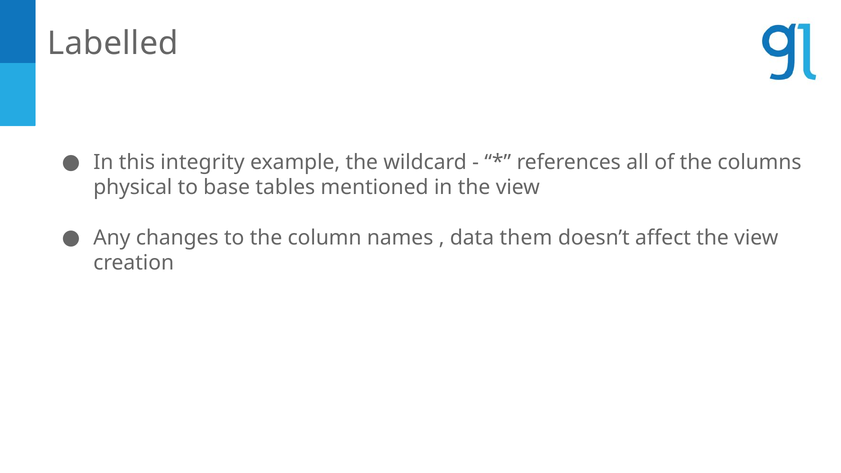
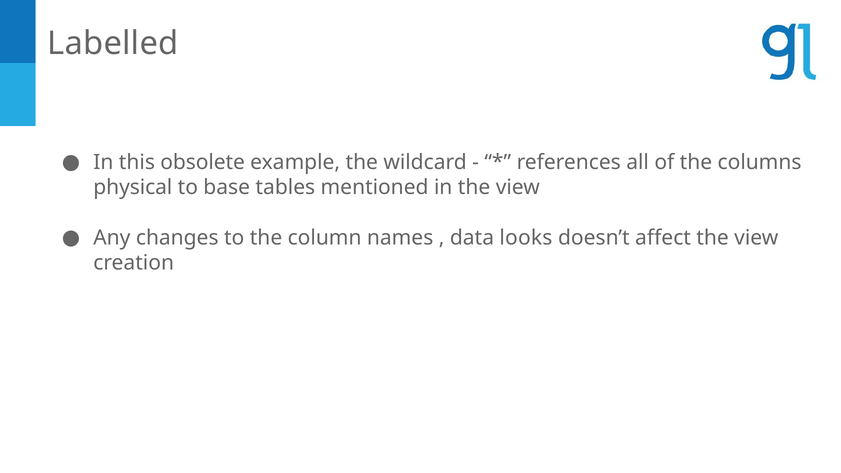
integrity: integrity -> obsolete (203, 162)
them: them -> looks (526, 238)
